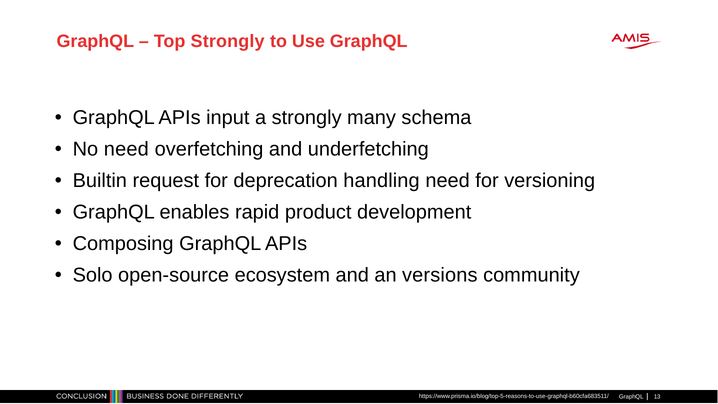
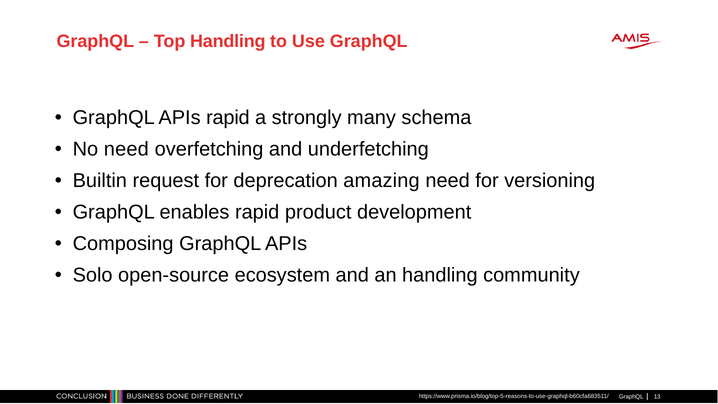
Top Strongly: Strongly -> Handling (228, 41)
APIs input: input -> rapid (228, 118)
handling: handling -> amazing (382, 181)
an versions: versions -> handling (440, 275)
